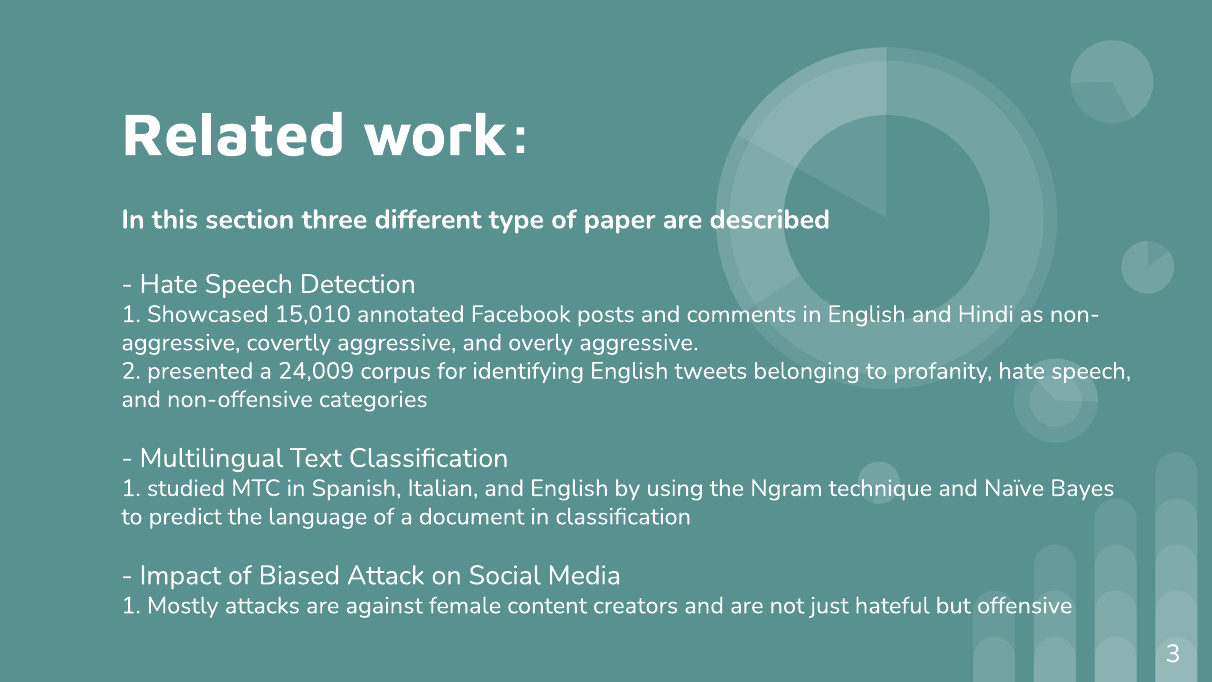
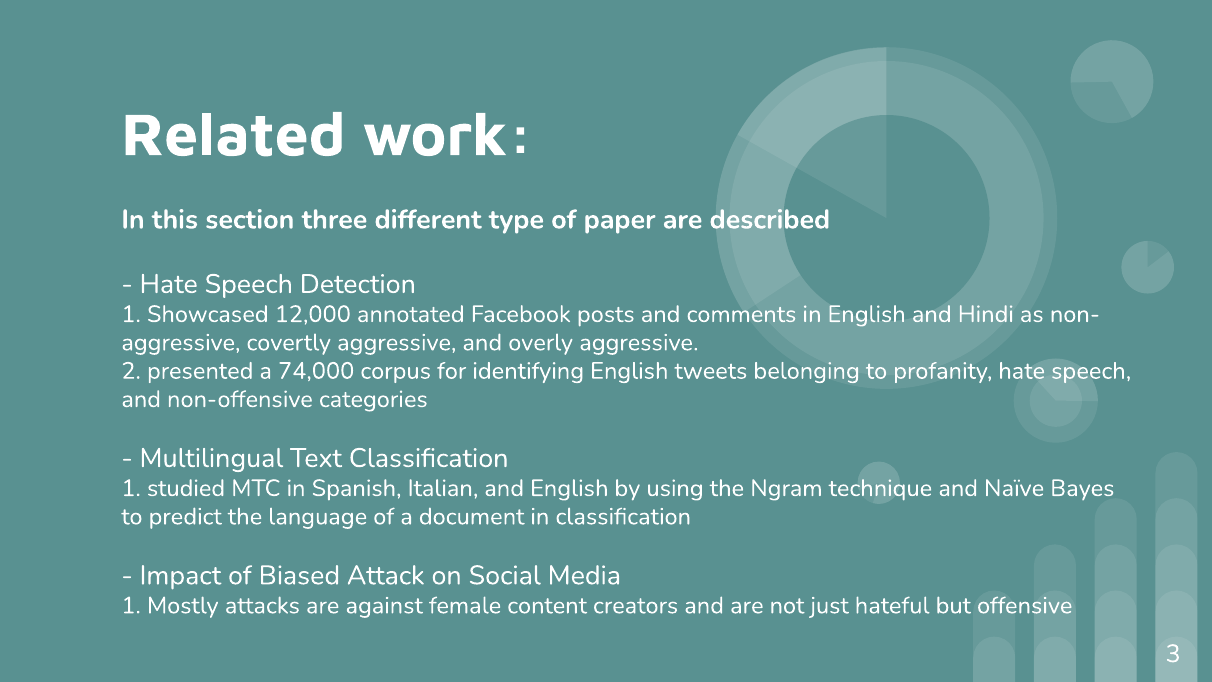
15,010: 15,010 -> 12,000 (313, 314)
24,009: 24,009 -> 74,000 (316, 371)
